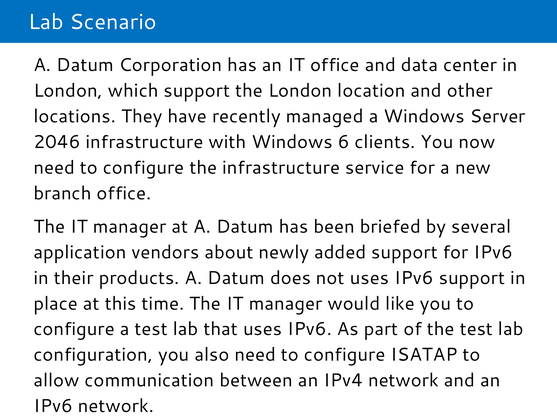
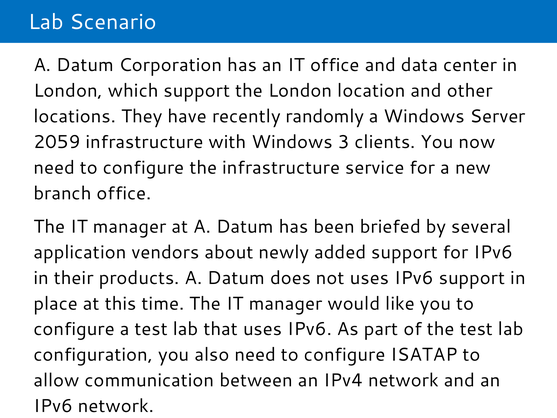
managed: managed -> randomly (325, 116)
2046: 2046 -> 2059 (57, 142)
6: 6 -> 3 (344, 142)
